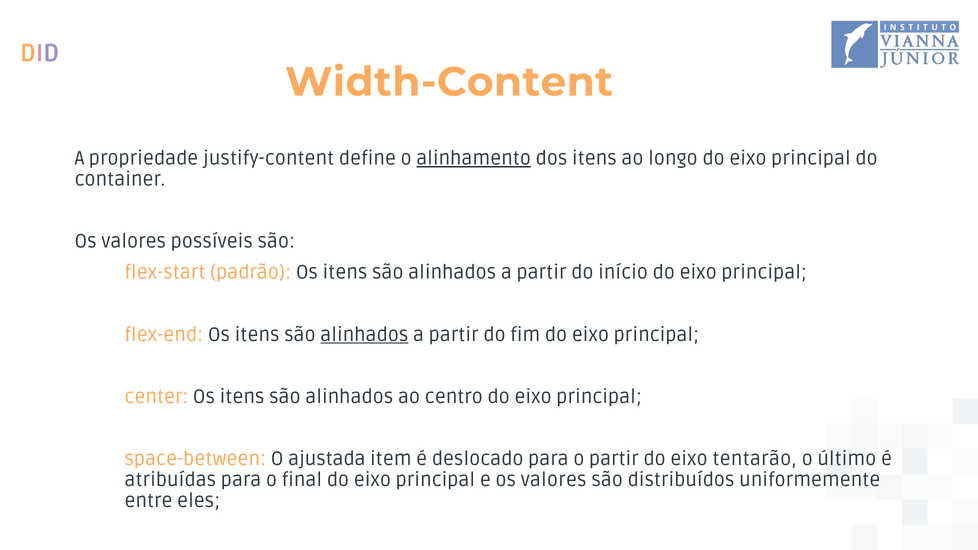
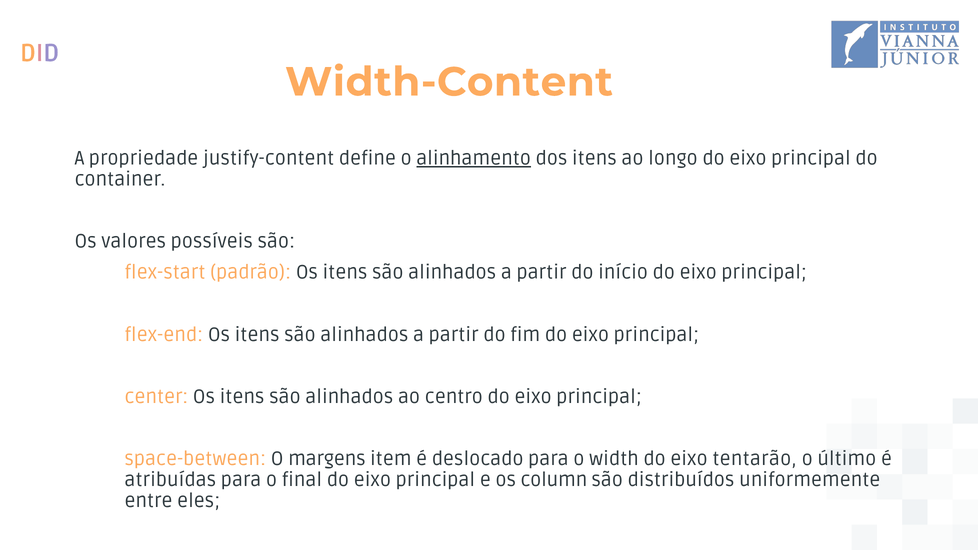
alinhados underline: present -> none (364, 335)
ajustada: ajustada -> margens (327, 459)
o partir: partir -> width (614, 459)
e os valores: valores -> column (554, 480)
